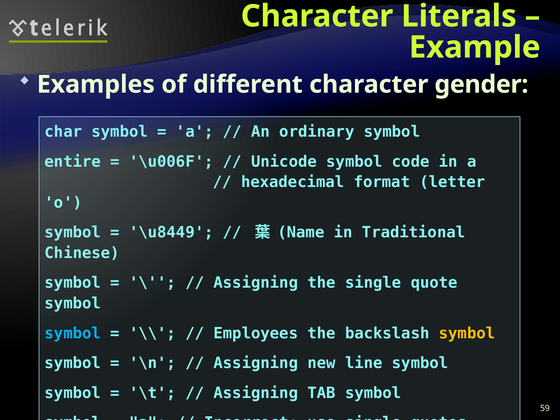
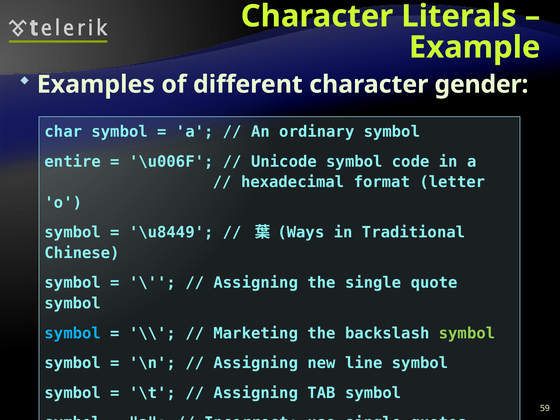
Name: Name -> Ways (301, 232)
Employees: Employees -> Marketing (256, 333)
symbol colour: yellow -> light green (467, 333)
